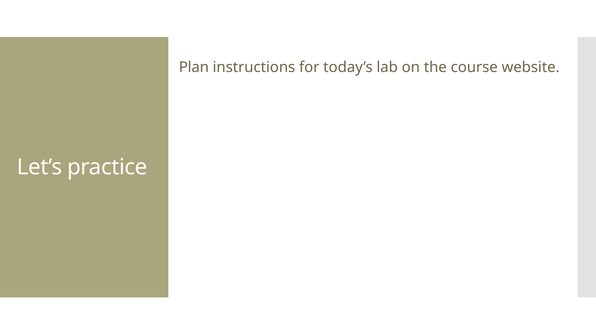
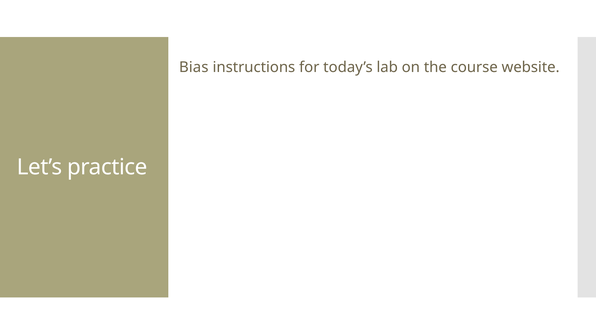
Plan: Plan -> Bias (194, 67)
